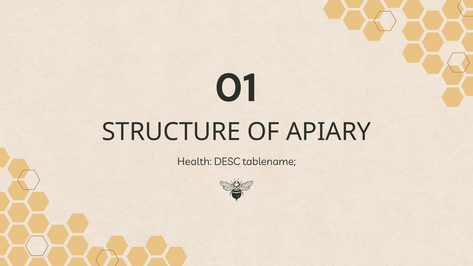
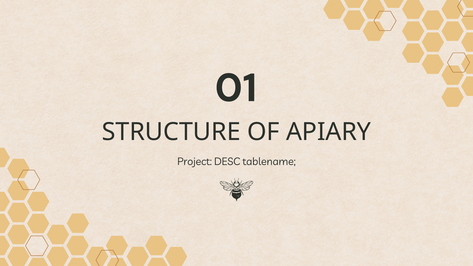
Health: Health -> Project (195, 162)
